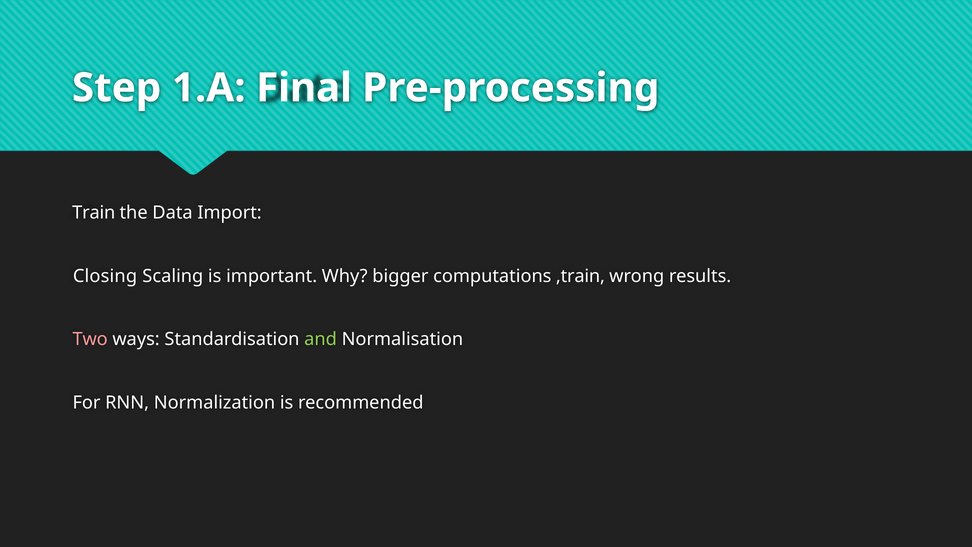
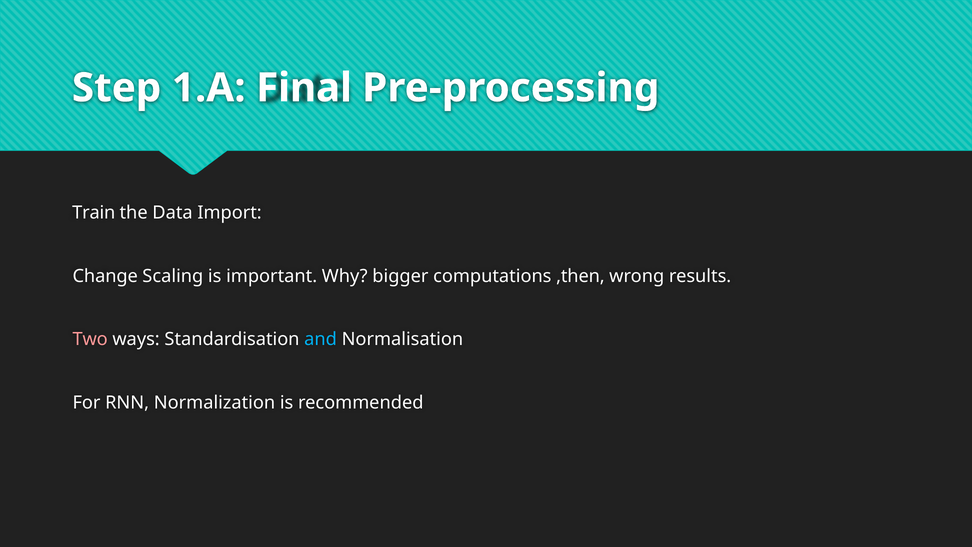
Closing: Closing -> Change (105, 276)
,train: ,train -> ,then (580, 276)
and colour: light green -> light blue (321, 339)
